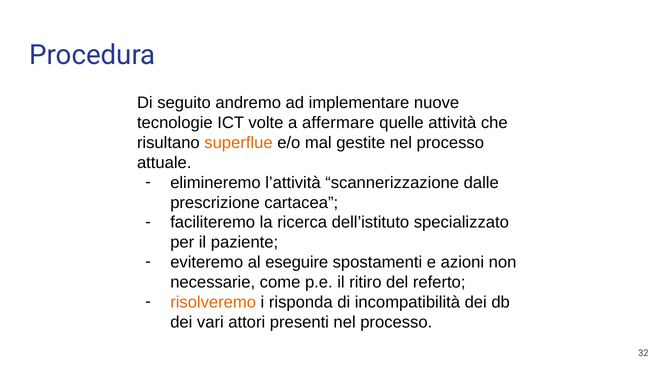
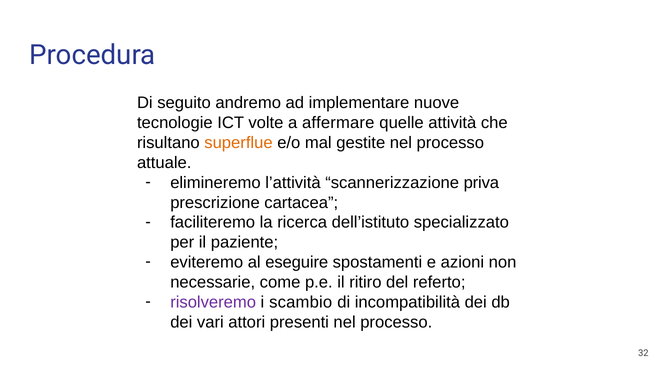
dalle: dalle -> priva (481, 183)
risolveremo colour: orange -> purple (213, 302)
risponda: risponda -> scambio (301, 302)
